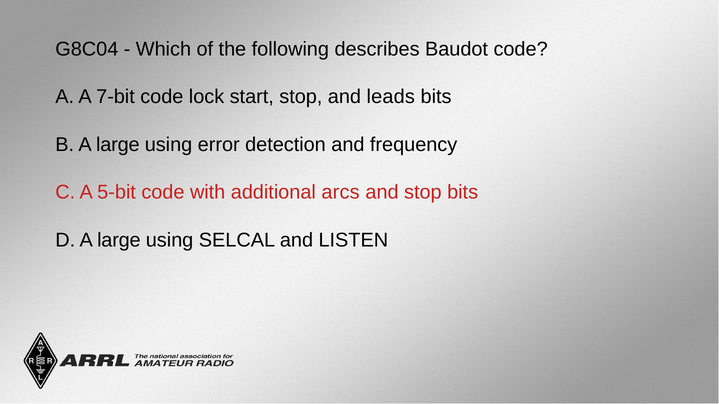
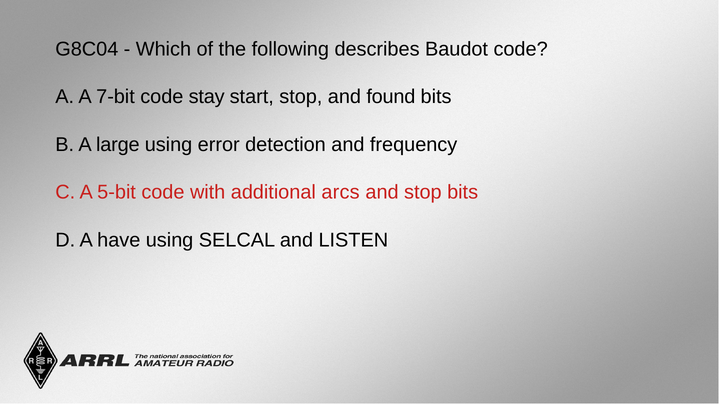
lock: lock -> stay (207, 97)
leads: leads -> found (391, 97)
D A large: large -> have (119, 240)
